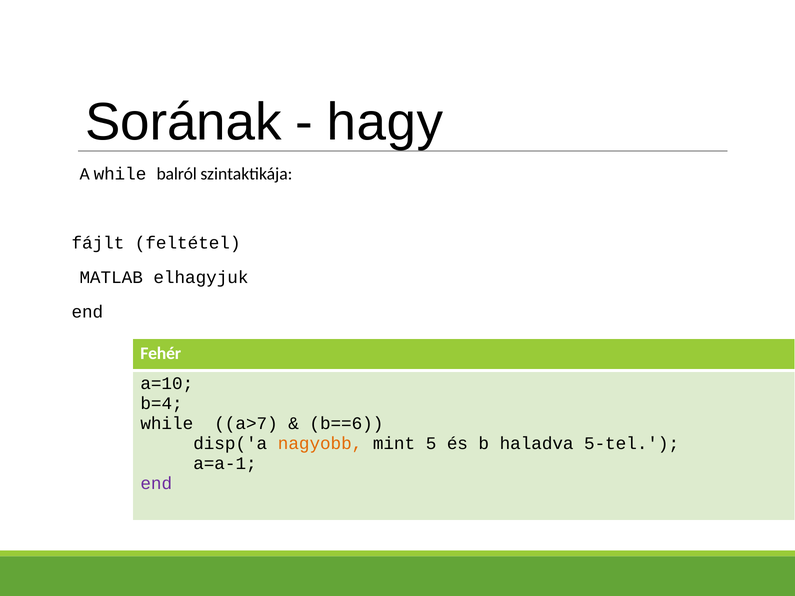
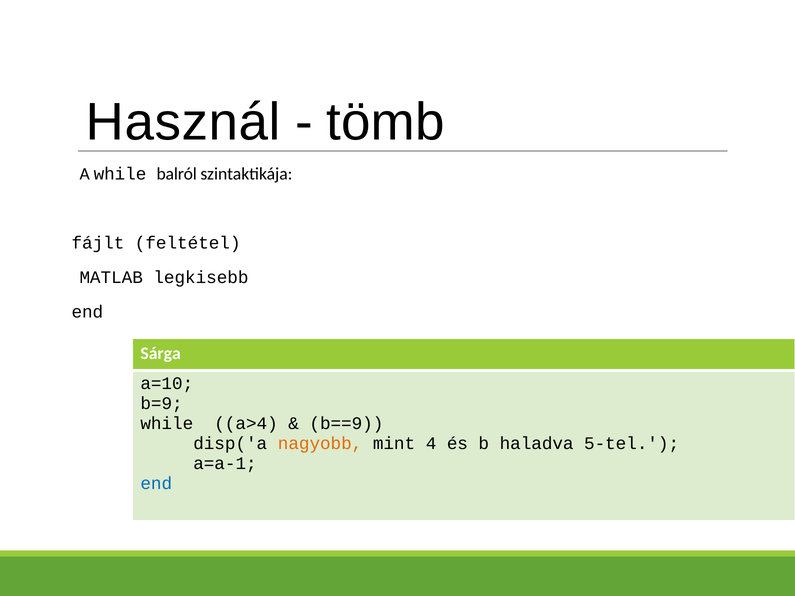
Sorának: Sorának -> Használ (183, 122)
hagy: hagy -> tömb (385, 122)
elhagyjuk: elhagyjuk -> legkisebb (201, 277)
Fehér: Fehér -> Sárga (161, 354)
b=4: b=4 -> b=9 (162, 404)
a>7: a>7 -> a>4 (246, 424)
b==6: b==6 -> b==9 (346, 424)
5: 5 -> 4 (431, 444)
end colour: purple -> blue (156, 484)
